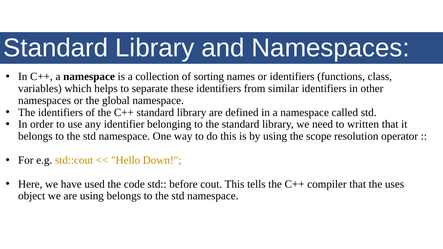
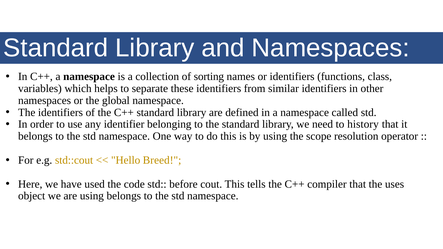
written: written -> history (363, 124)
Down: Down -> Breed (162, 160)
